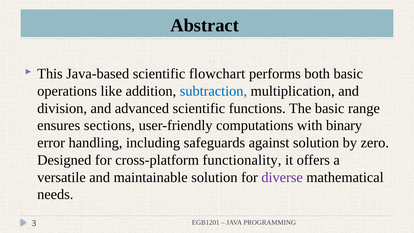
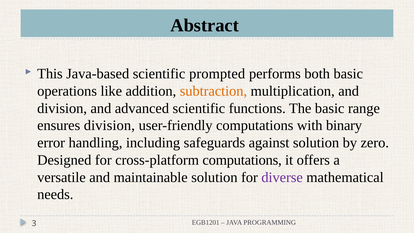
flowchart: flowchart -> prompted (217, 74)
subtraction colour: blue -> orange (213, 91)
ensures sections: sections -> division (109, 126)
cross-platform functionality: functionality -> computations (242, 160)
